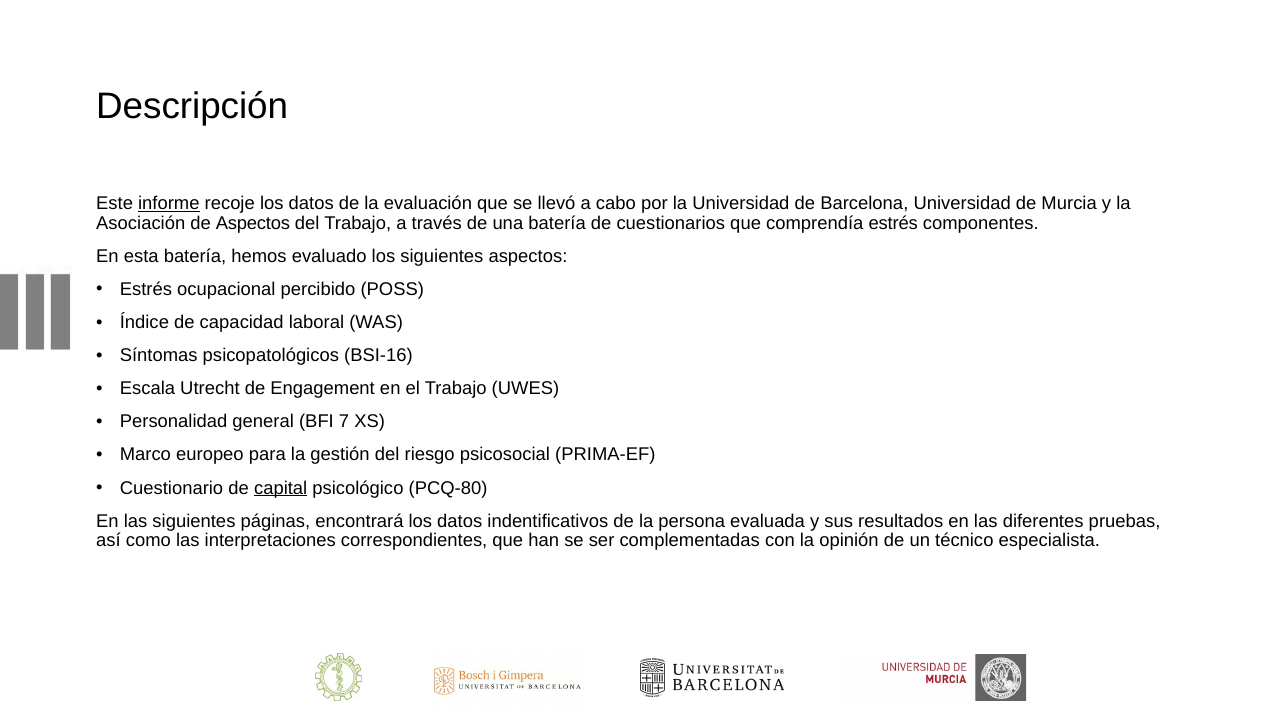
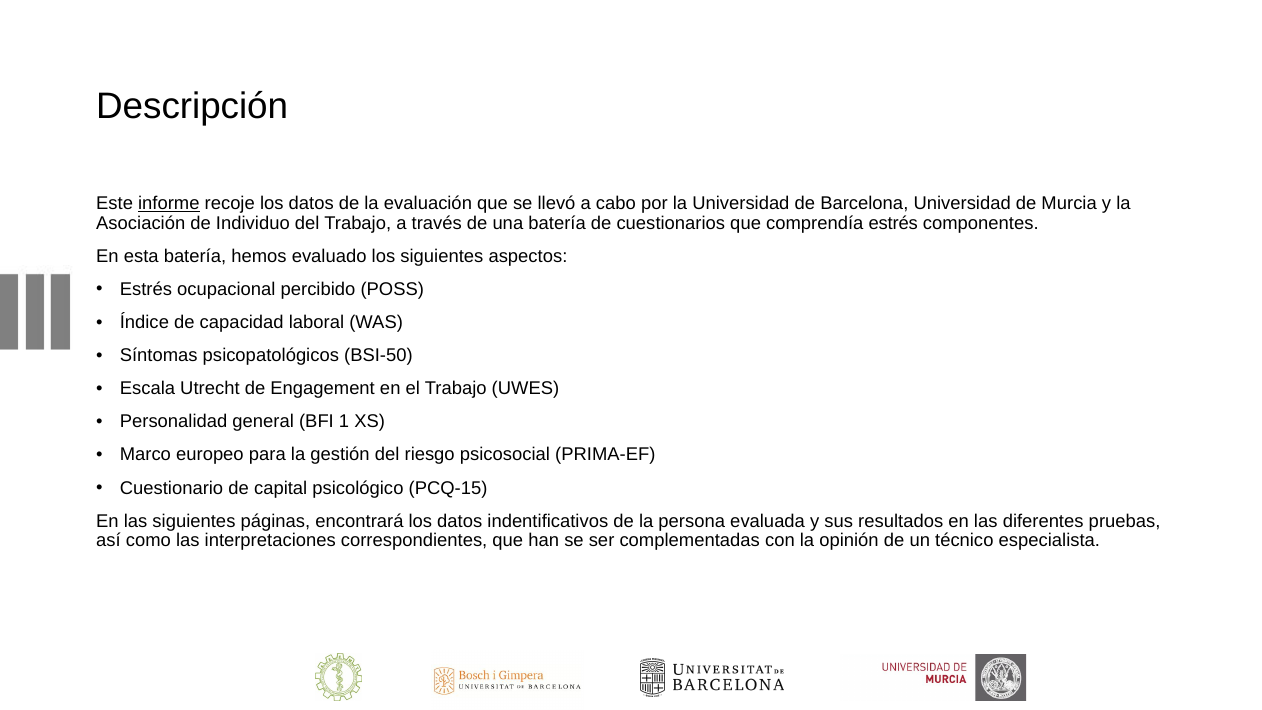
de Aspectos: Aspectos -> Individuo (253, 223)
BSI-16: BSI-16 -> BSI-50 (378, 356)
7: 7 -> 1 (344, 422)
capital underline: present -> none (281, 488)
PCQ-80: PCQ-80 -> PCQ-15 (448, 488)
